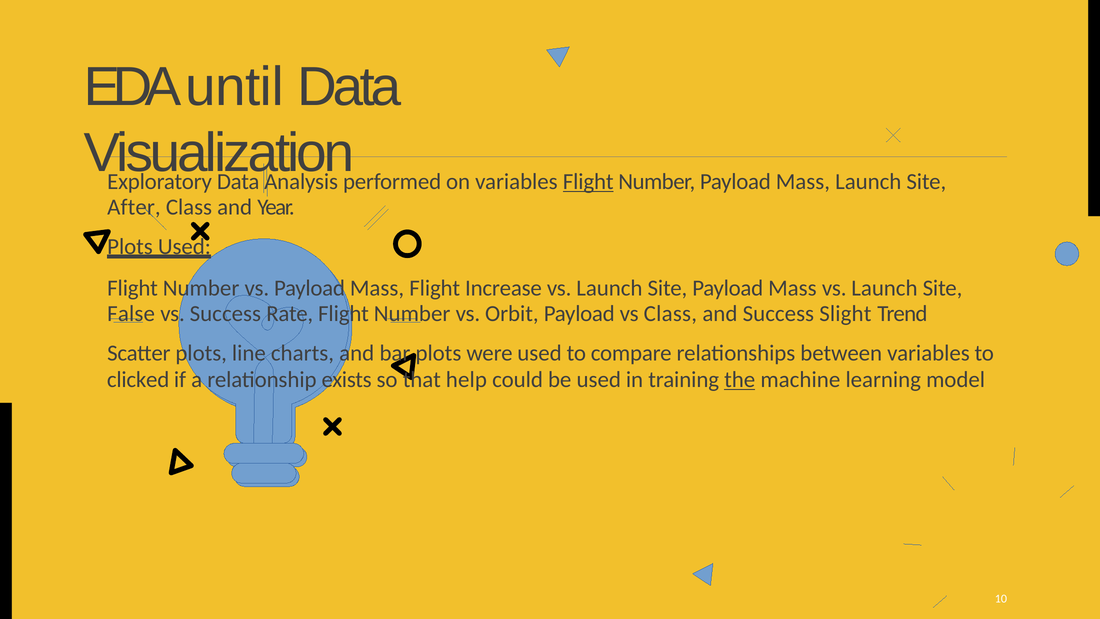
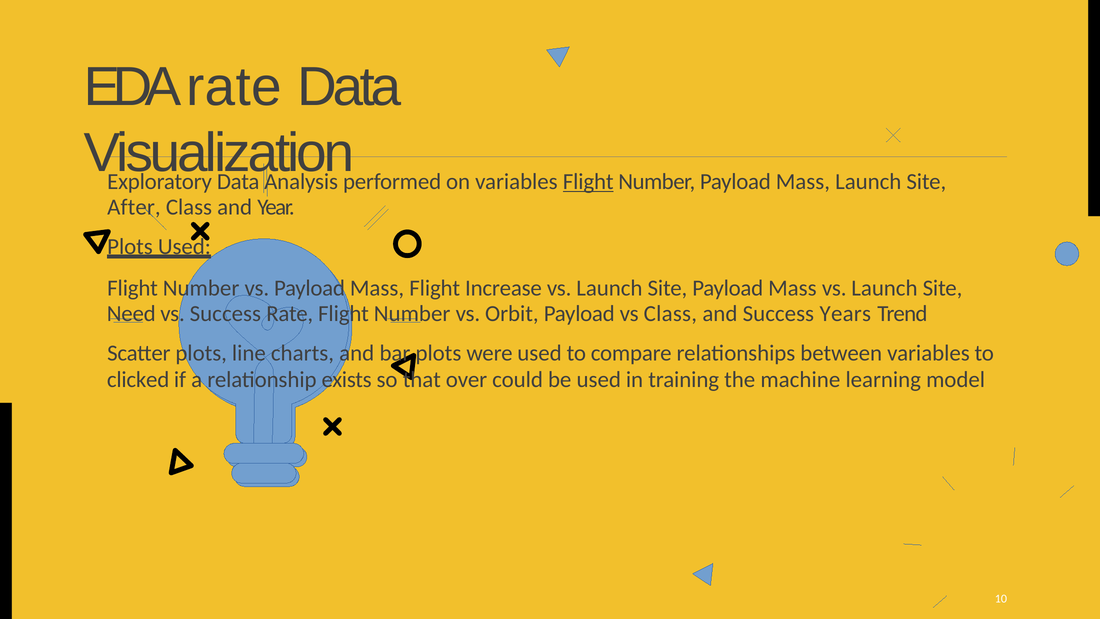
EDA until: until -> rate (234, 87)
False: False -> Need (131, 313)
Slight: Slight -> Years (845, 313)
help: help -> over (467, 379)
the underline: present -> none (740, 379)
